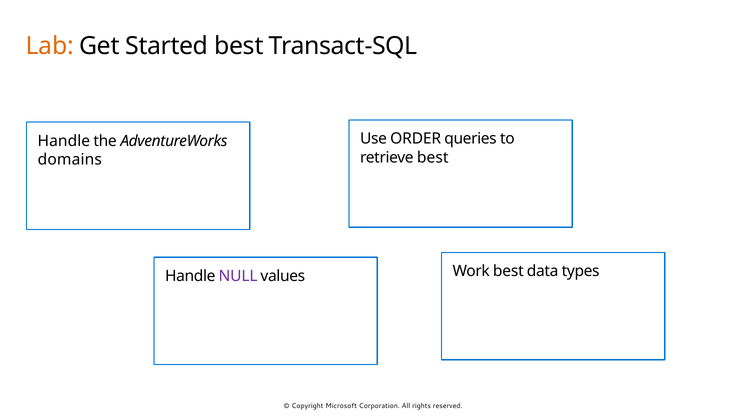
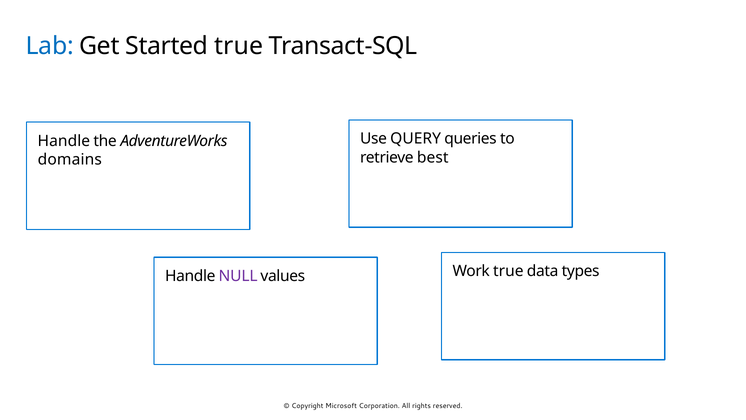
Lab colour: orange -> blue (50, 46)
Started best: best -> true (239, 46)
ORDER: ORDER -> QUERY (416, 139)
Work best: best -> true (508, 271)
